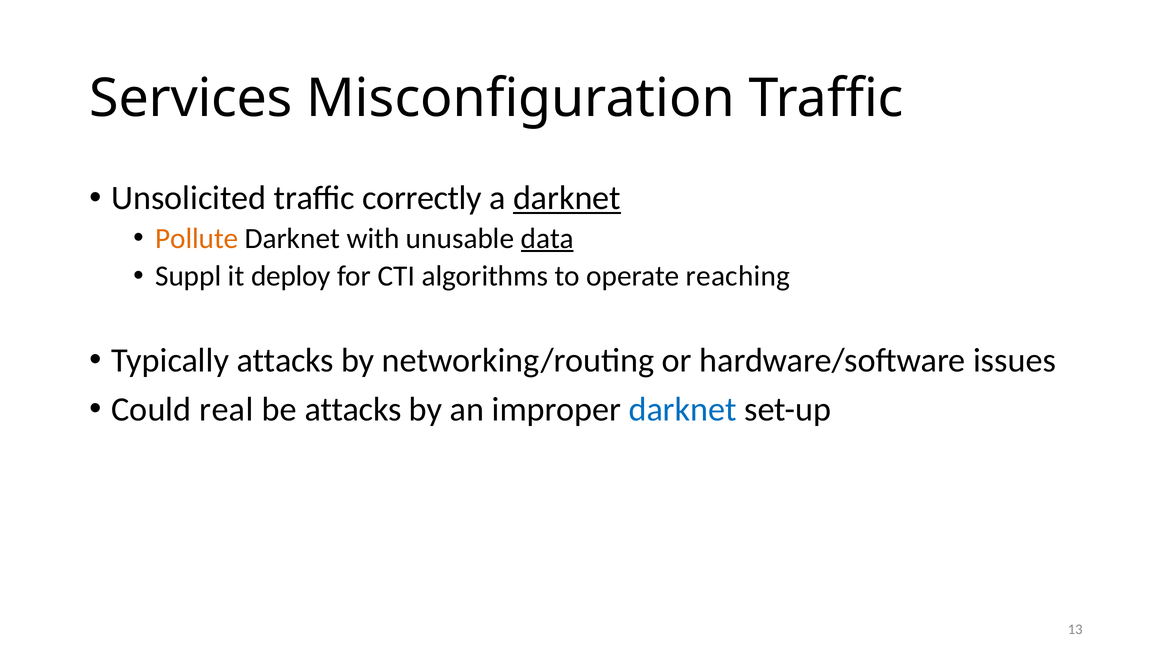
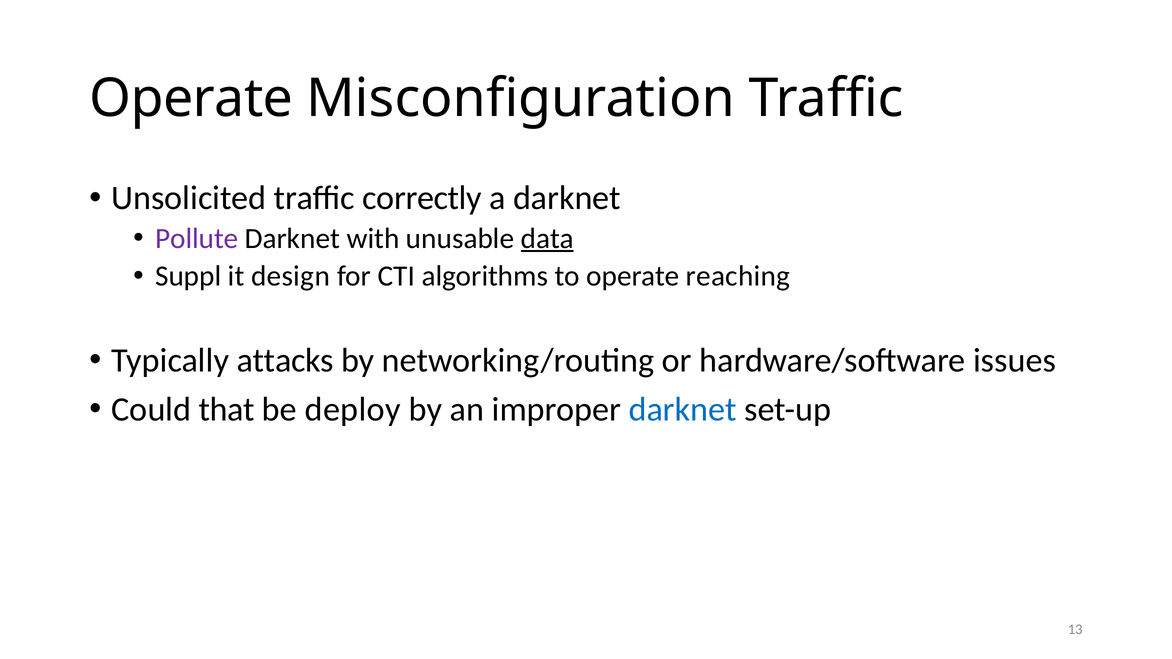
Services: Services -> Operate (191, 98)
darknet underline: present -> none (567, 198)
Pollute colour: orange -> purple (197, 239)
deploy: deploy -> design (291, 276)
real: real -> that (227, 410)
be attacks: attacks -> deploy (353, 410)
